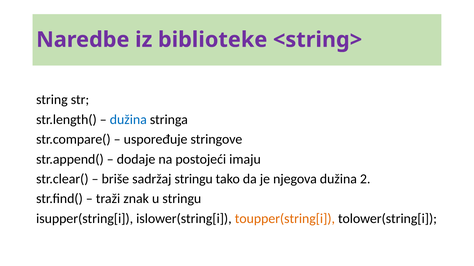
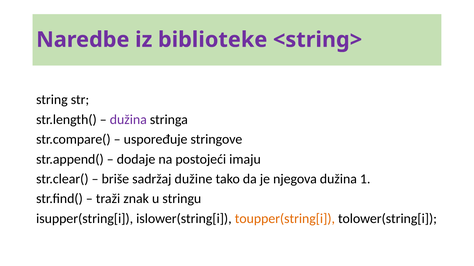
dužina colour: blue -> purple (128, 120)
sadržaj stringu: stringu -> dužine (194, 179)
2: 2 -> 1 (365, 179)
